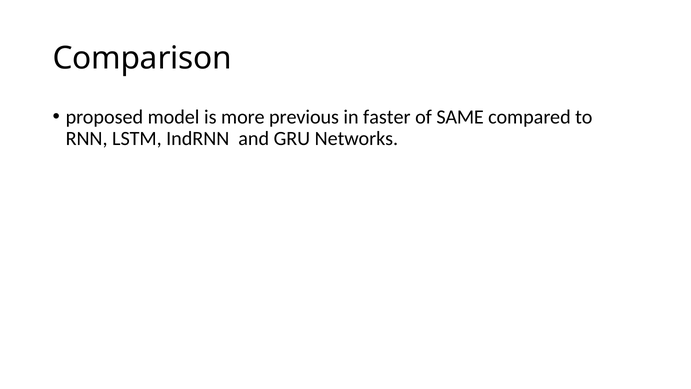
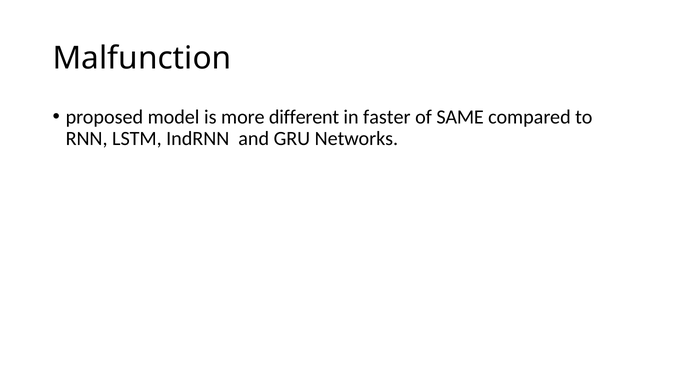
Comparison: Comparison -> Malfunction (142, 58)
previous: previous -> different (304, 117)
